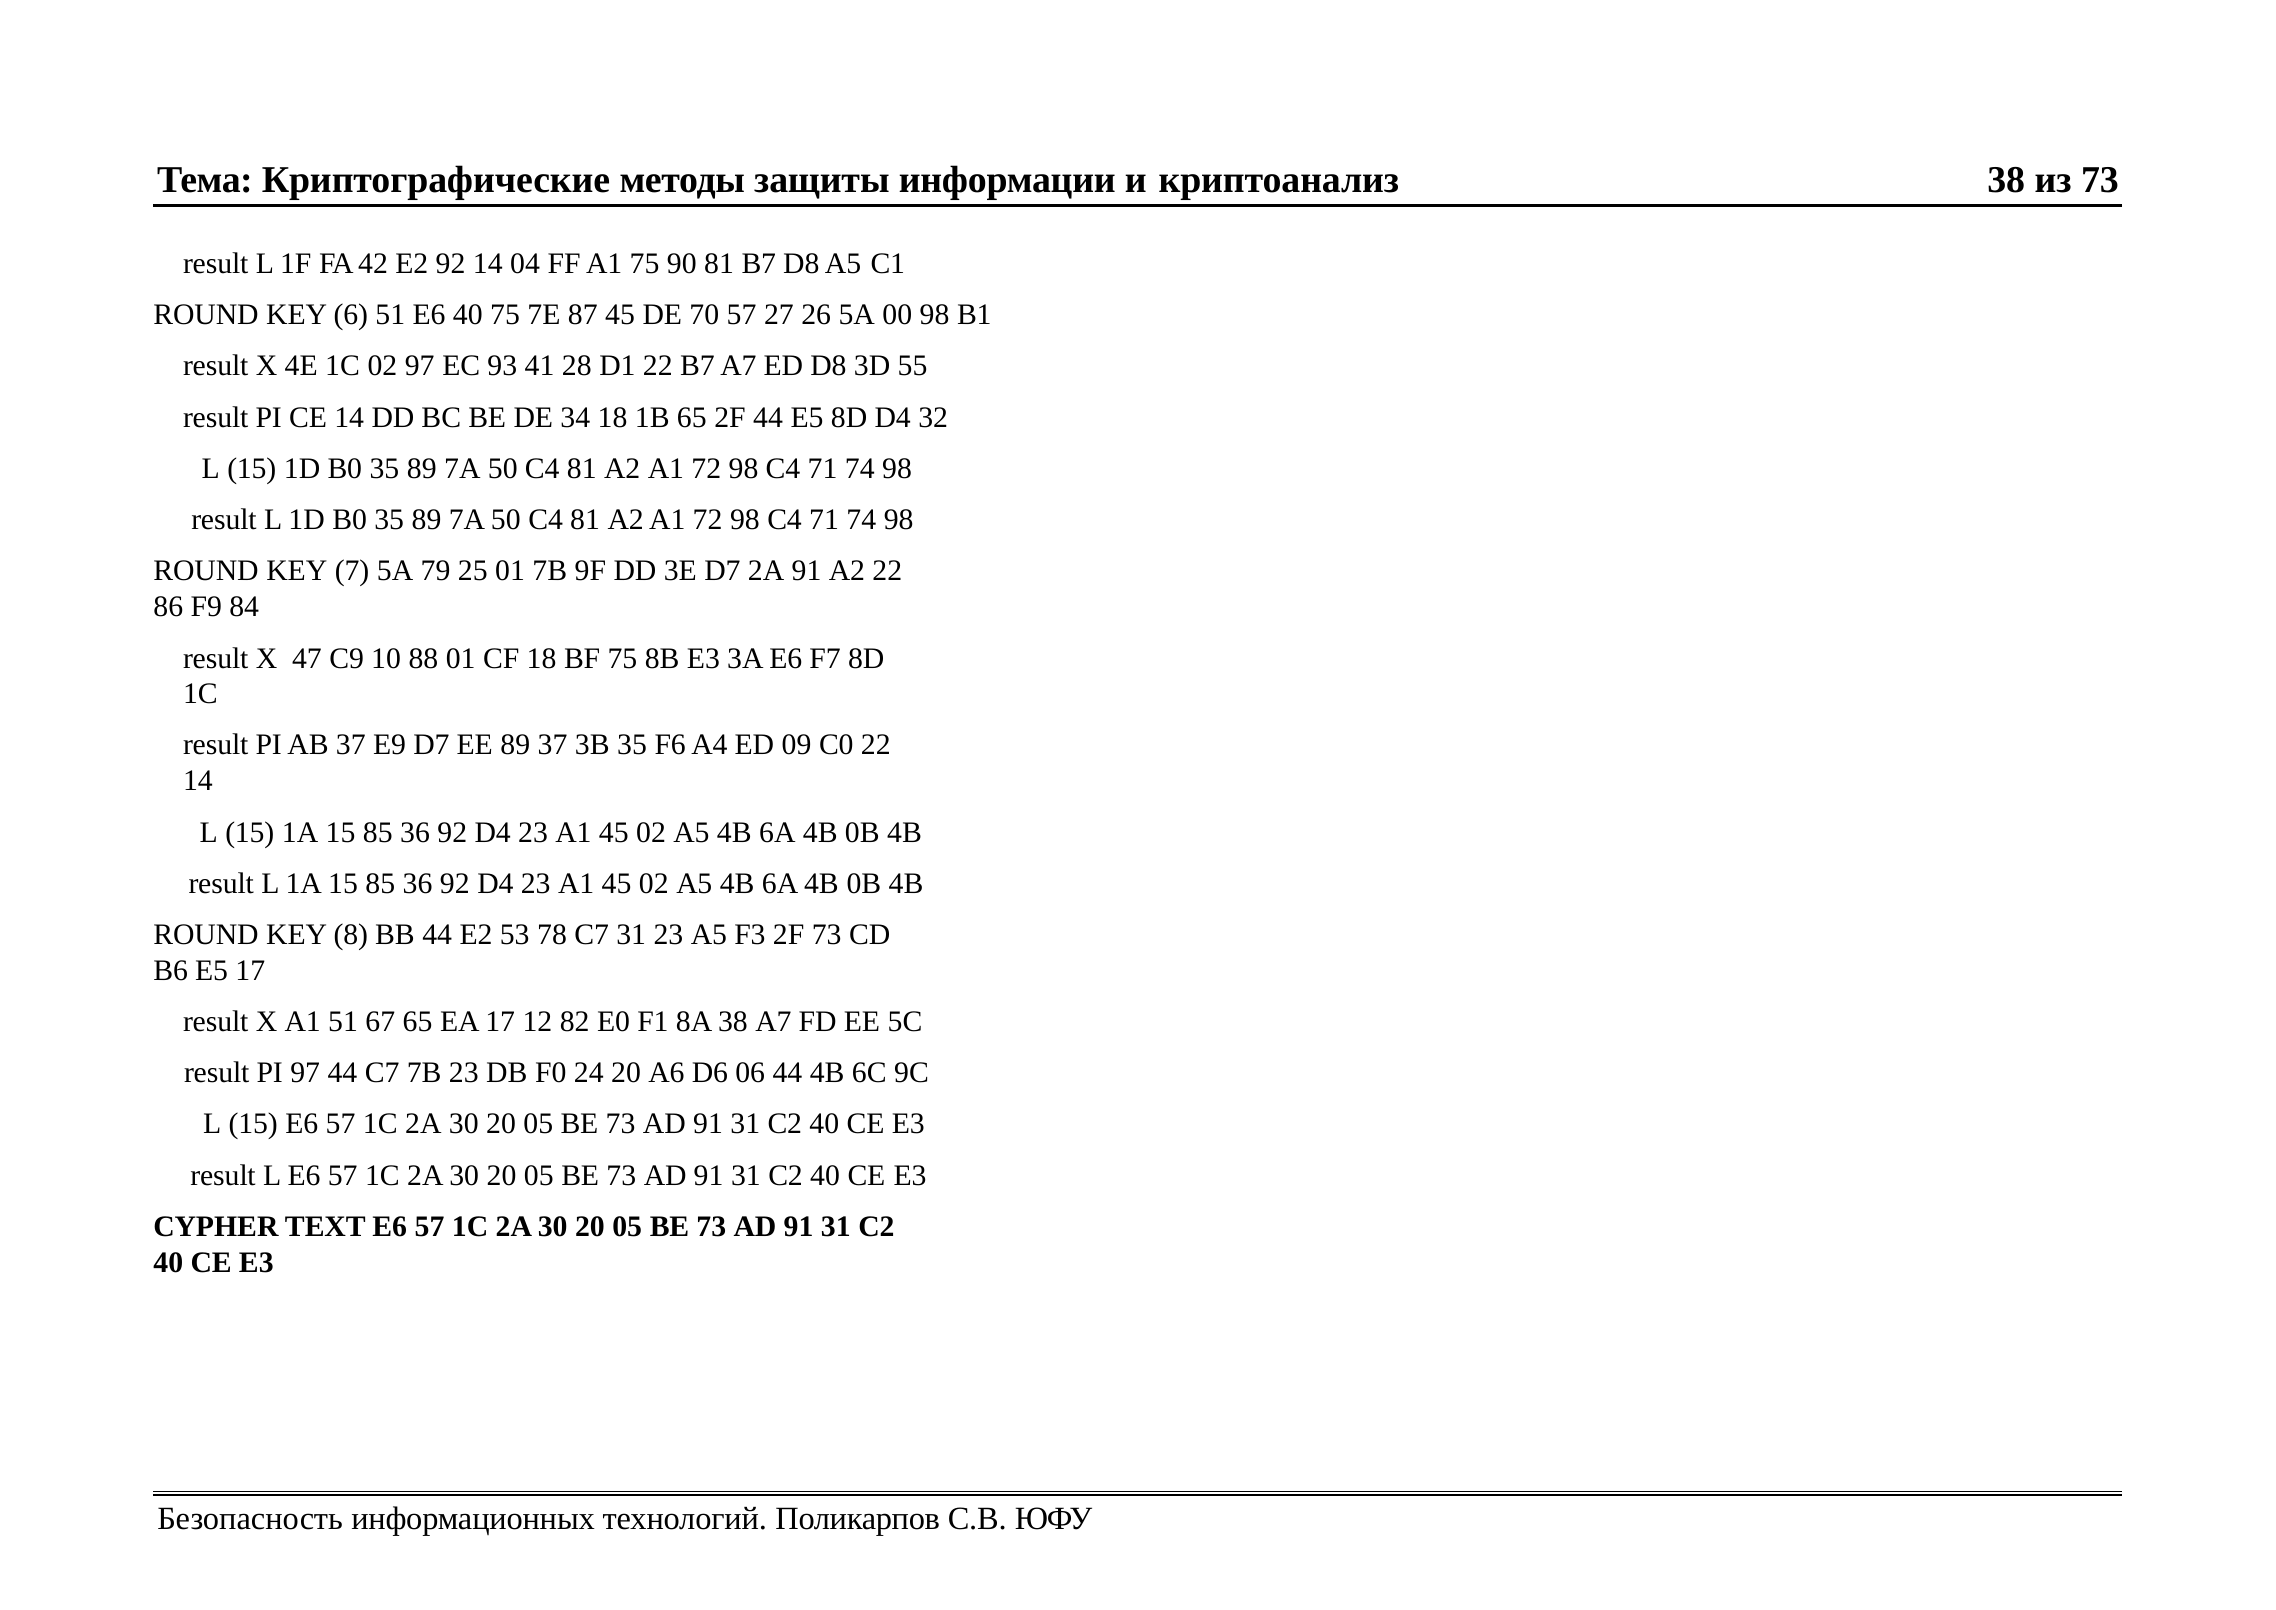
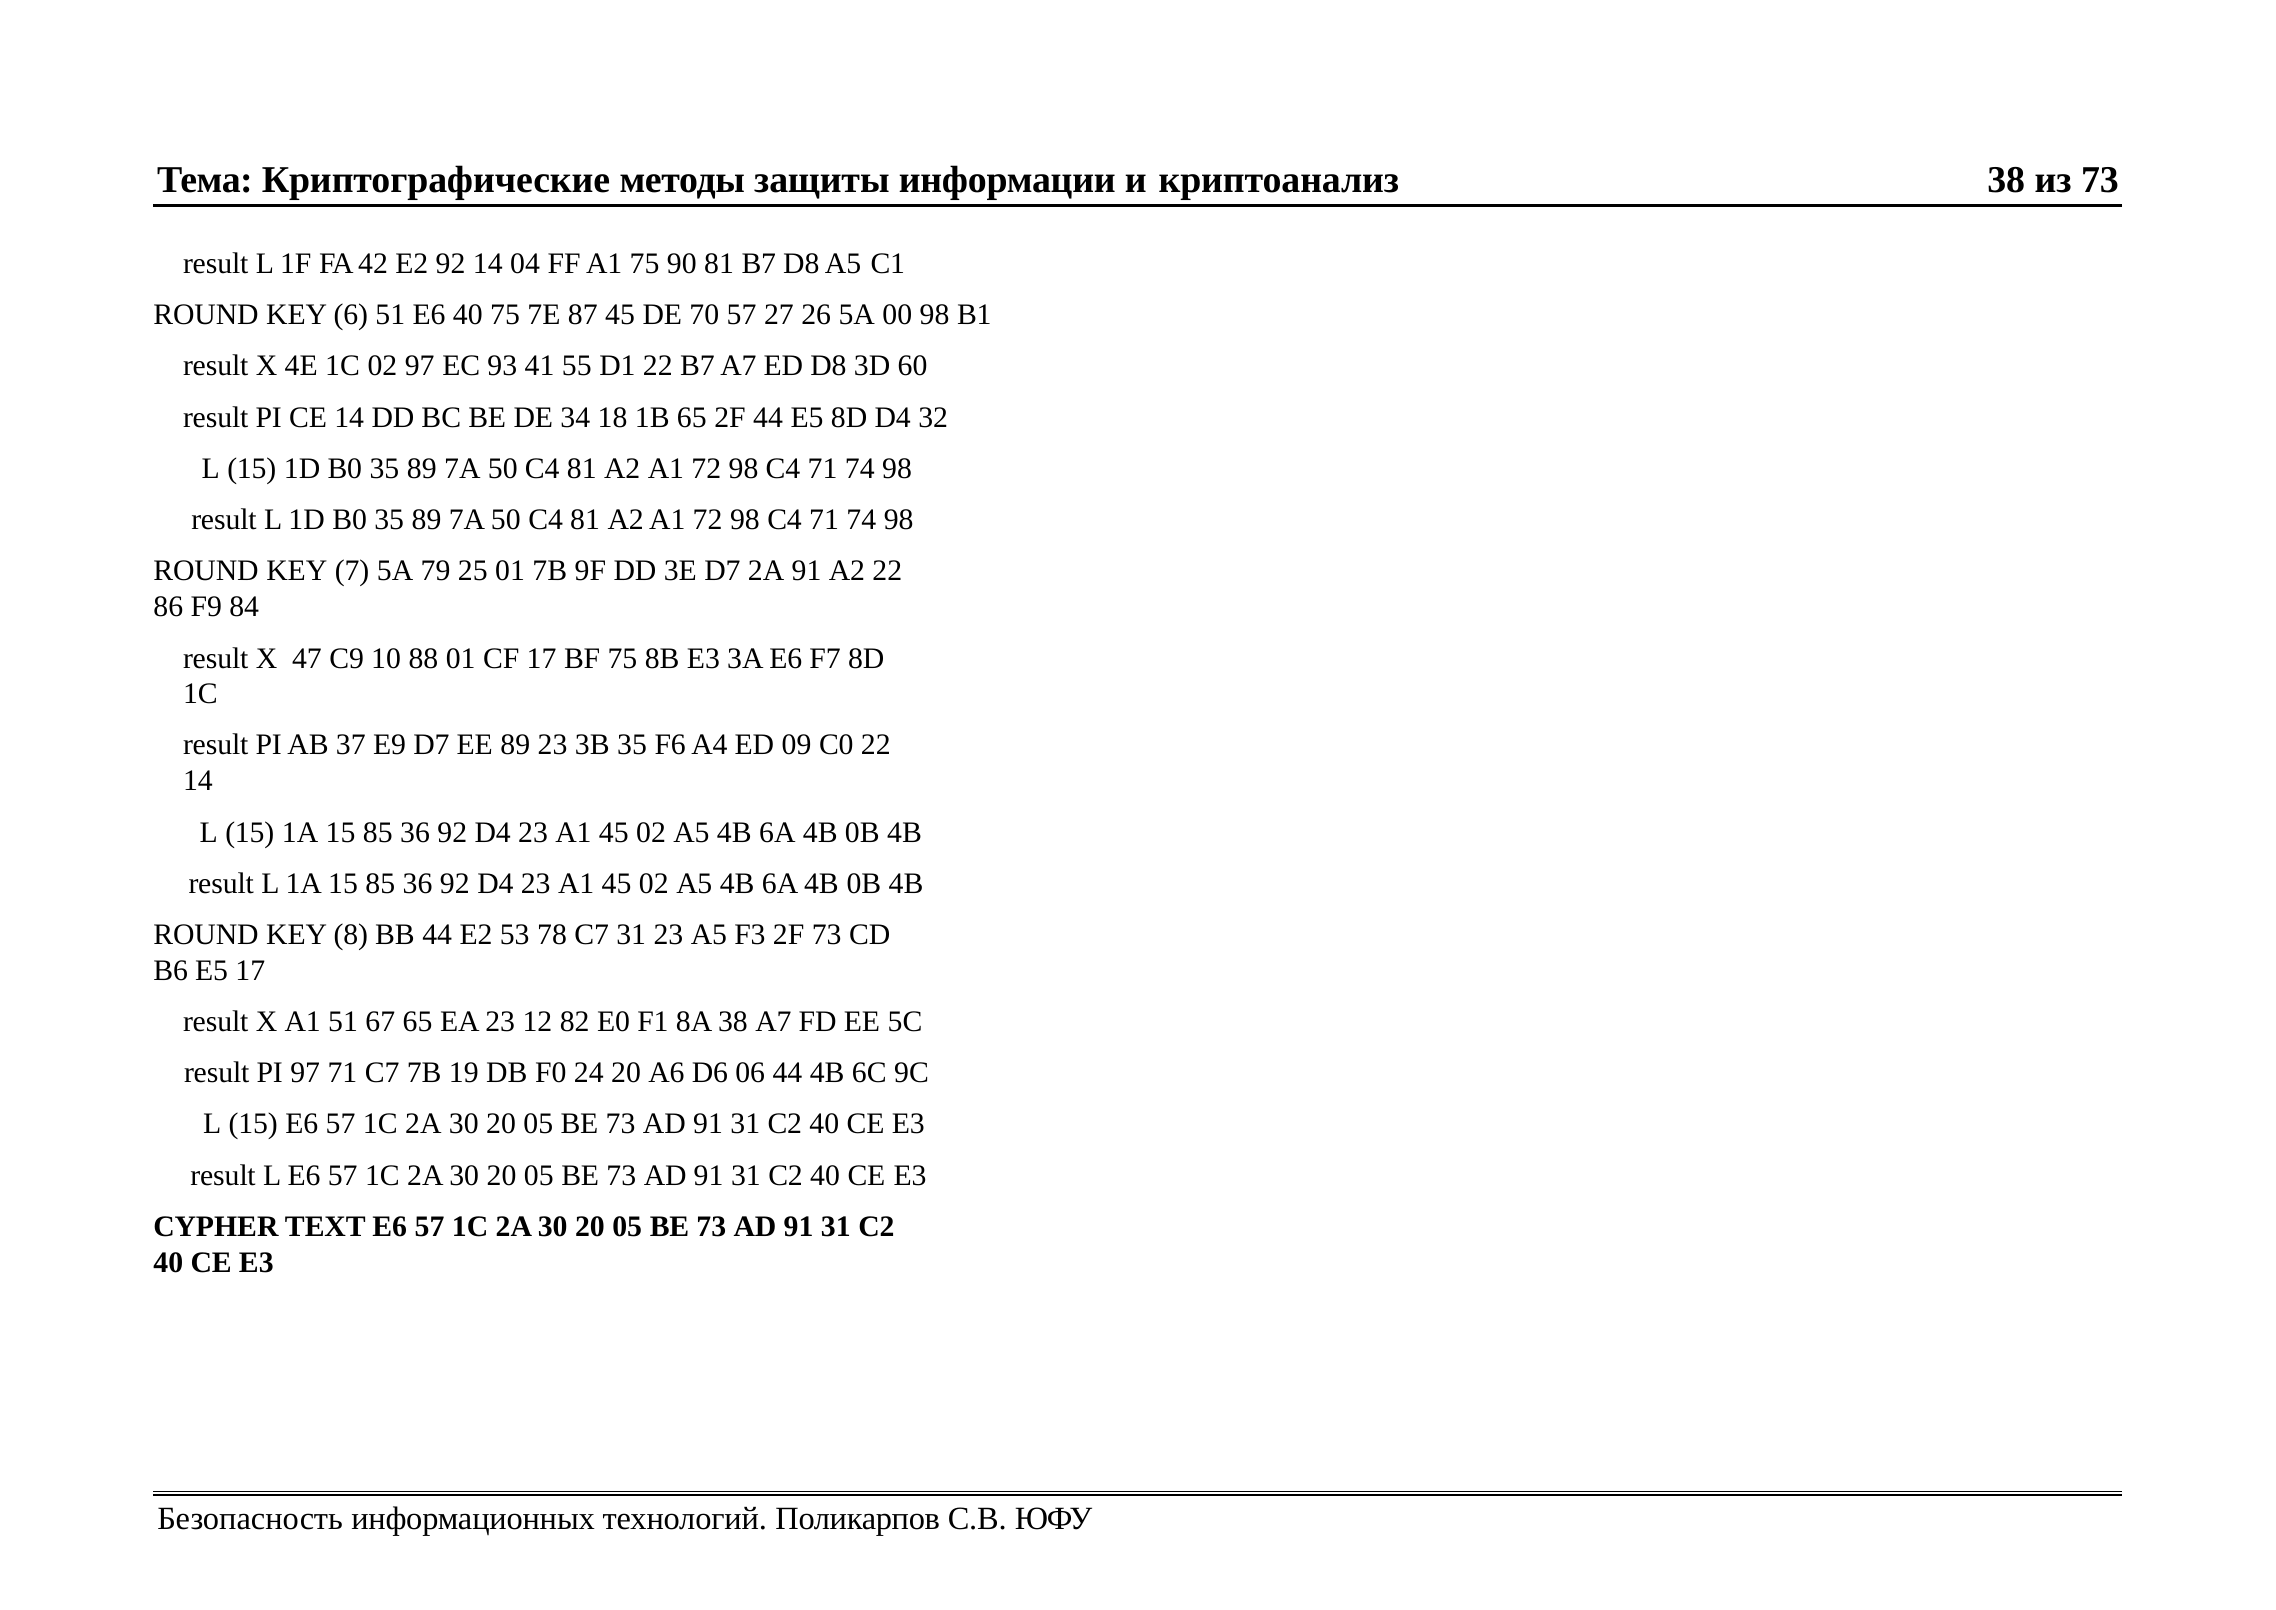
28: 28 -> 55 (577, 366)
55: 55 -> 60 (913, 366)
CF 18: 18 -> 17 (542, 658)
89 37: 37 -> 23 (553, 745)
EA 17: 17 -> 23 (500, 1021)
97 44: 44 -> 71 (342, 1073)
7B 23: 23 -> 19 (464, 1073)
